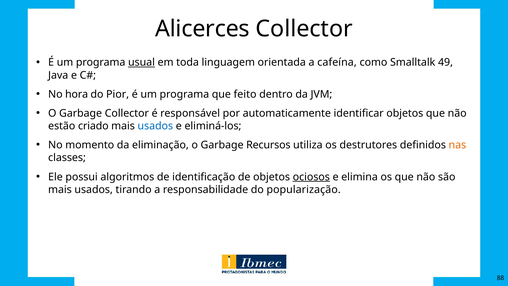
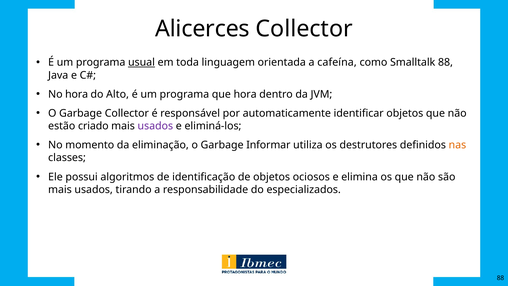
Smalltalk 49: 49 -> 88 (445, 62)
Pior: Pior -> Alto (118, 94)
que feito: feito -> hora (245, 94)
usados colour: blue -> purple (155, 126)
Recursos: Recursos -> Informar (268, 145)
ociosos underline: present -> none (311, 177)
popularização: popularização -> especializados (304, 189)
